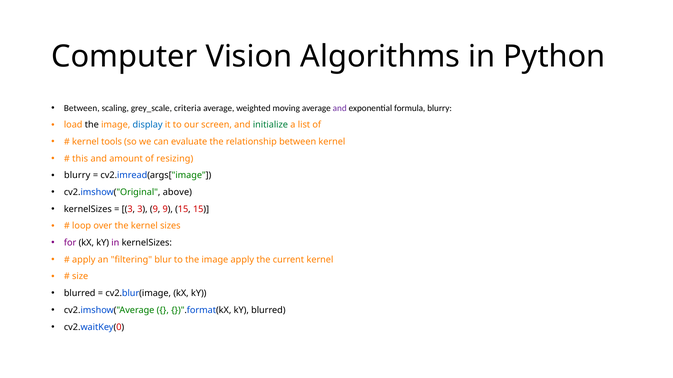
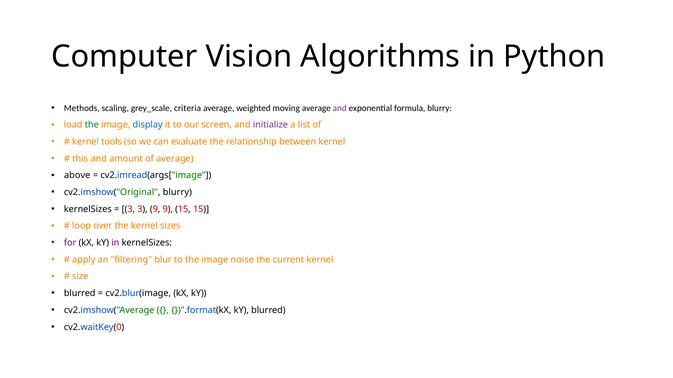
Between: Between -> Methods (82, 108)
the colour: black -> green (92, 125)
initialize colour: green -> purple (270, 125)
of resizing: resizing -> average (175, 159)
blurry: blurry -> above (77, 176)
cv2.imshow("Original above: above -> blurry (177, 193)
image apply: apply -> noise (242, 260)
